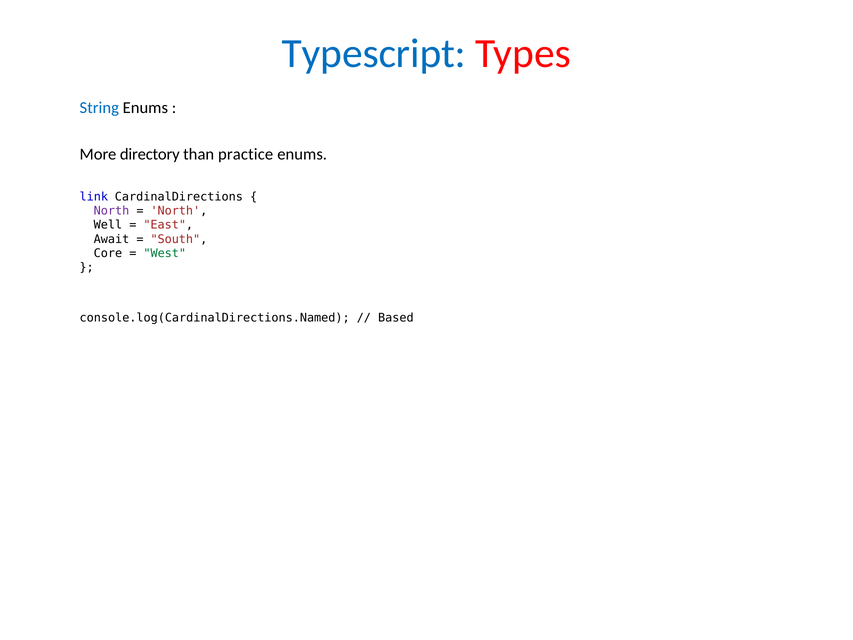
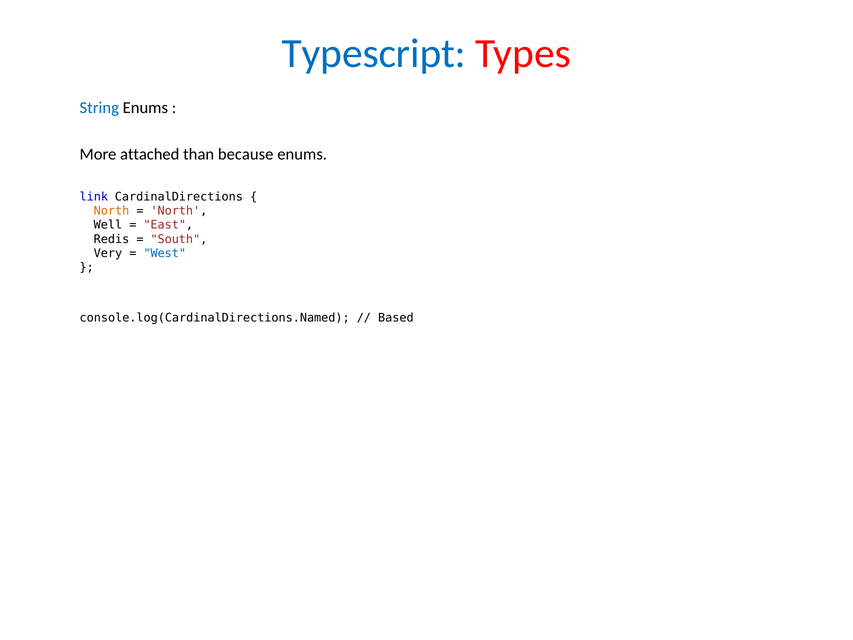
directory: directory -> attached (150, 154)
practice: practice -> because (246, 154)
North colour: purple -> orange (112, 211)
Await: Await -> Redis (112, 239)
Core: Core -> Very (108, 253)
West colour: green -> blue (165, 253)
